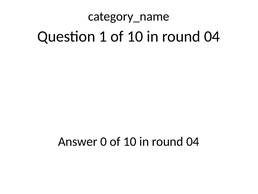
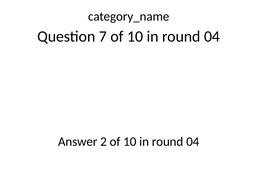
1: 1 -> 7 (103, 36)
0: 0 -> 2 (104, 141)
